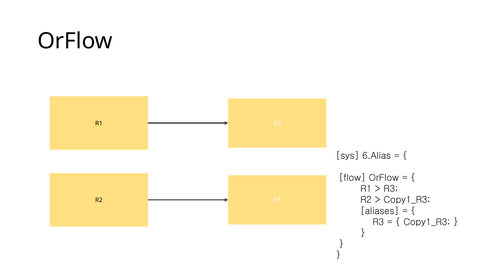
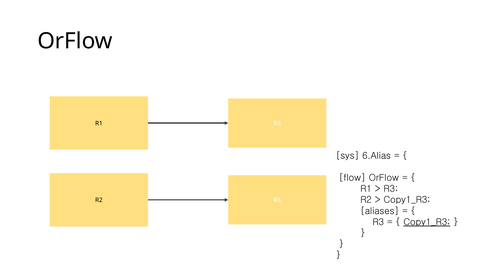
Copy1_R3 underline: none -> present (427, 222)
